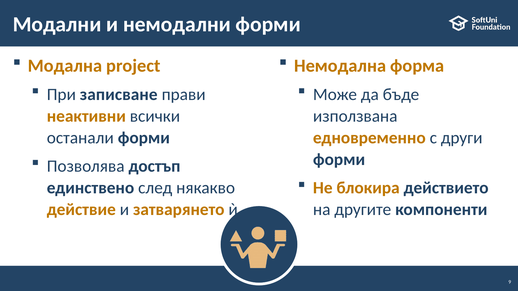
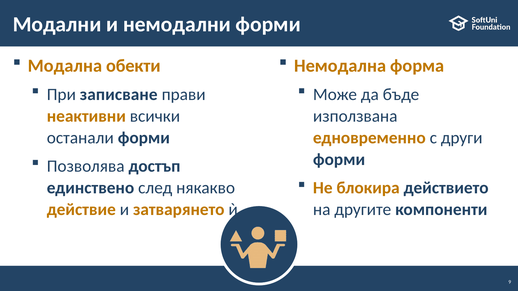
project: project -> обекти (133, 66)
